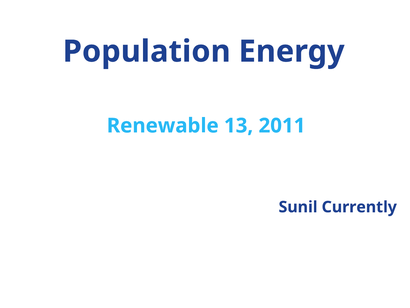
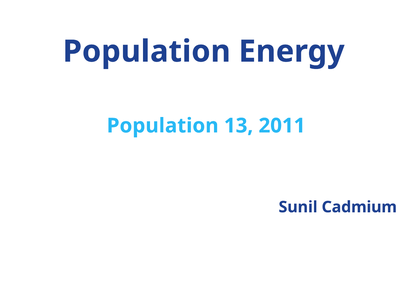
Renewable: Renewable -> Population (163, 126)
Currently: Currently -> Cadmium (359, 207)
